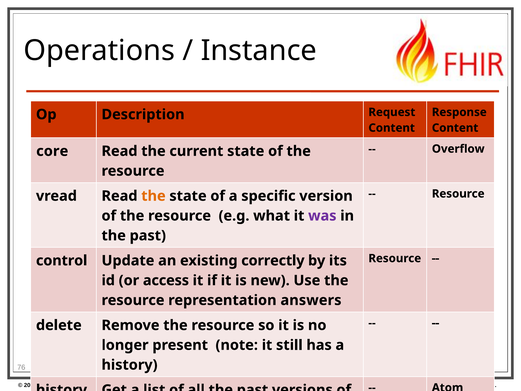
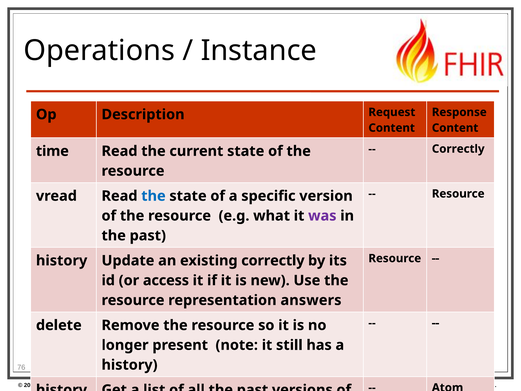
Overflow: Overflow -> Correctly (458, 149)
core: core -> time (52, 151)
the colour: orange -> blue (153, 196)
control: control -> history (62, 260)
